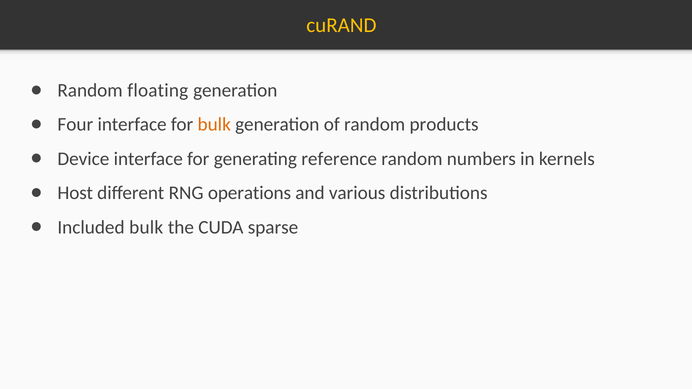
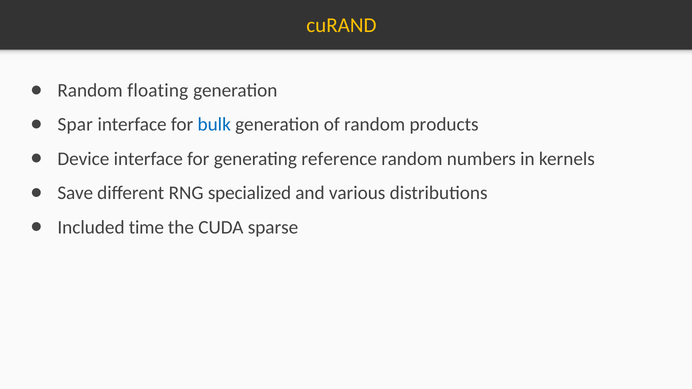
Four: Four -> Spar (75, 125)
bulk colour: orange -> blue (214, 125)
Host: Host -> Save (75, 193)
operations: operations -> specialized (249, 193)
Included bulk: bulk -> time (146, 227)
